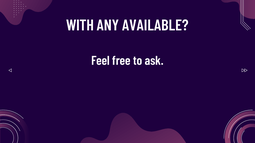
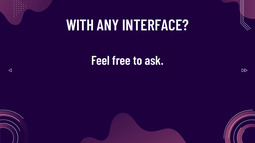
AVAILABLE: AVAILABLE -> INTERFACE (155, 25)
